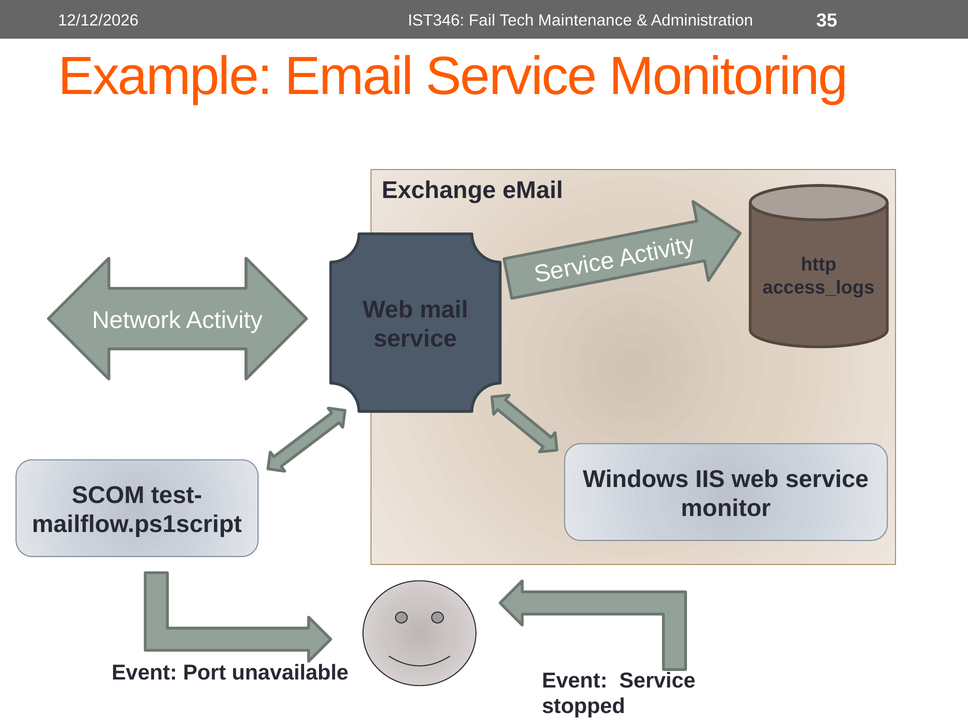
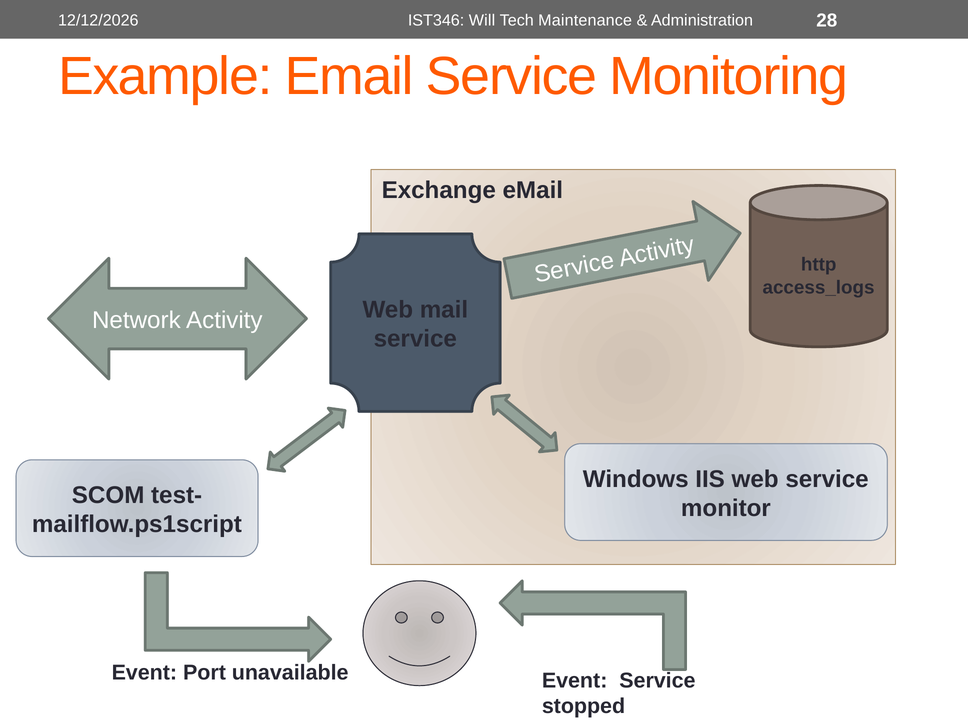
Fail: Fail -> Will (482, 20)
35: 35 -> 28 (827, 21)
